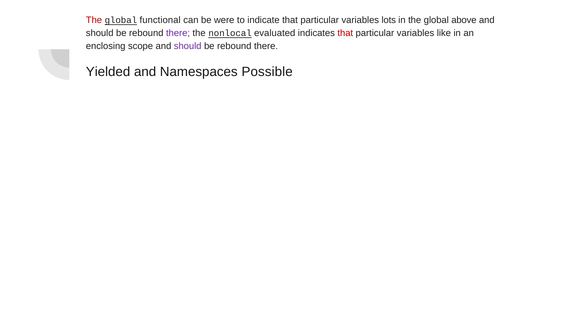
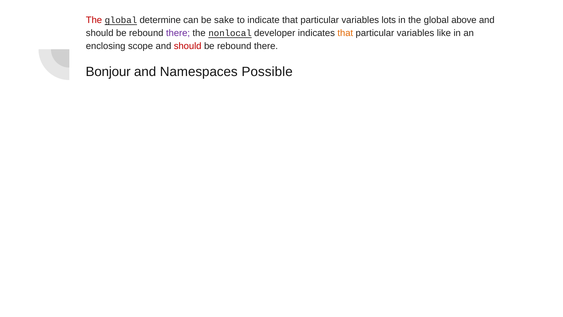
functional: functional -> determine (160, 20)
were: were -> sake (224, 20)
evaluated: evaluated -> developer (275, 33)
that colour: red -> orange (345, 33)
should colour: purple -> red (188, 46)
Yielded: Yielded -> Bonjour (108, 72)
